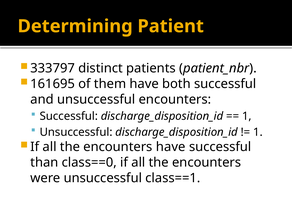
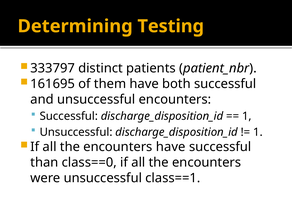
Patient: Patient -> Testing (171, 26)
